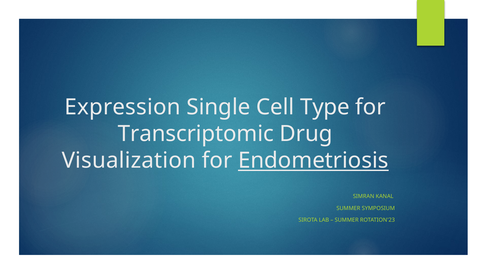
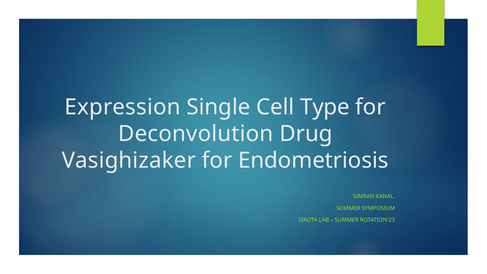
Transcriptomic: Transcriptomic -> Deconvolution (196, 134)
Visualization: Visualization -> Vasighizaker (129, 161)
Endometriosis underline: present -> none (313, 161)
